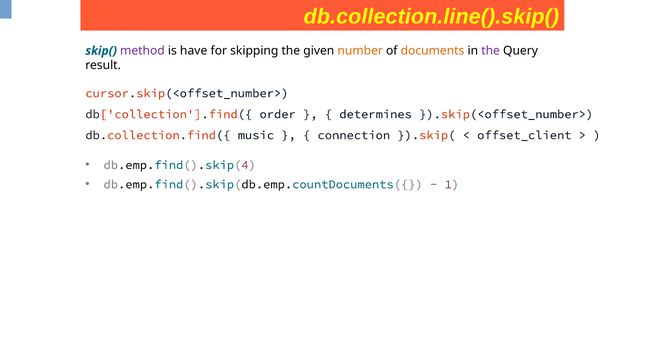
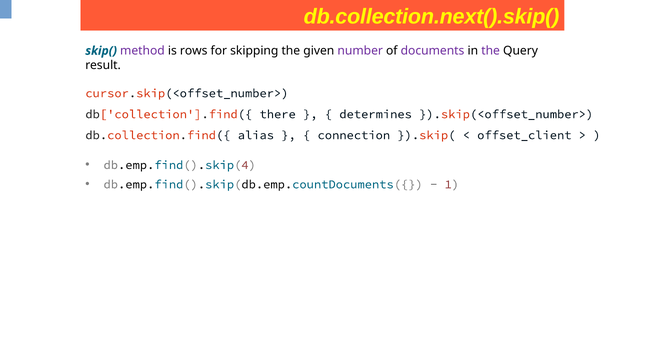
db.collection.line().skip(: db.collection.line().skip( -> db.collection.next().skip( (432, 17)
have: have -> rows (194, 51)
number colour: orange -> purple (360, 51)
documents colour: orange -> purple (433, 51)
order: order -> there (278, 114)
music: music -> alias (256, 135)
